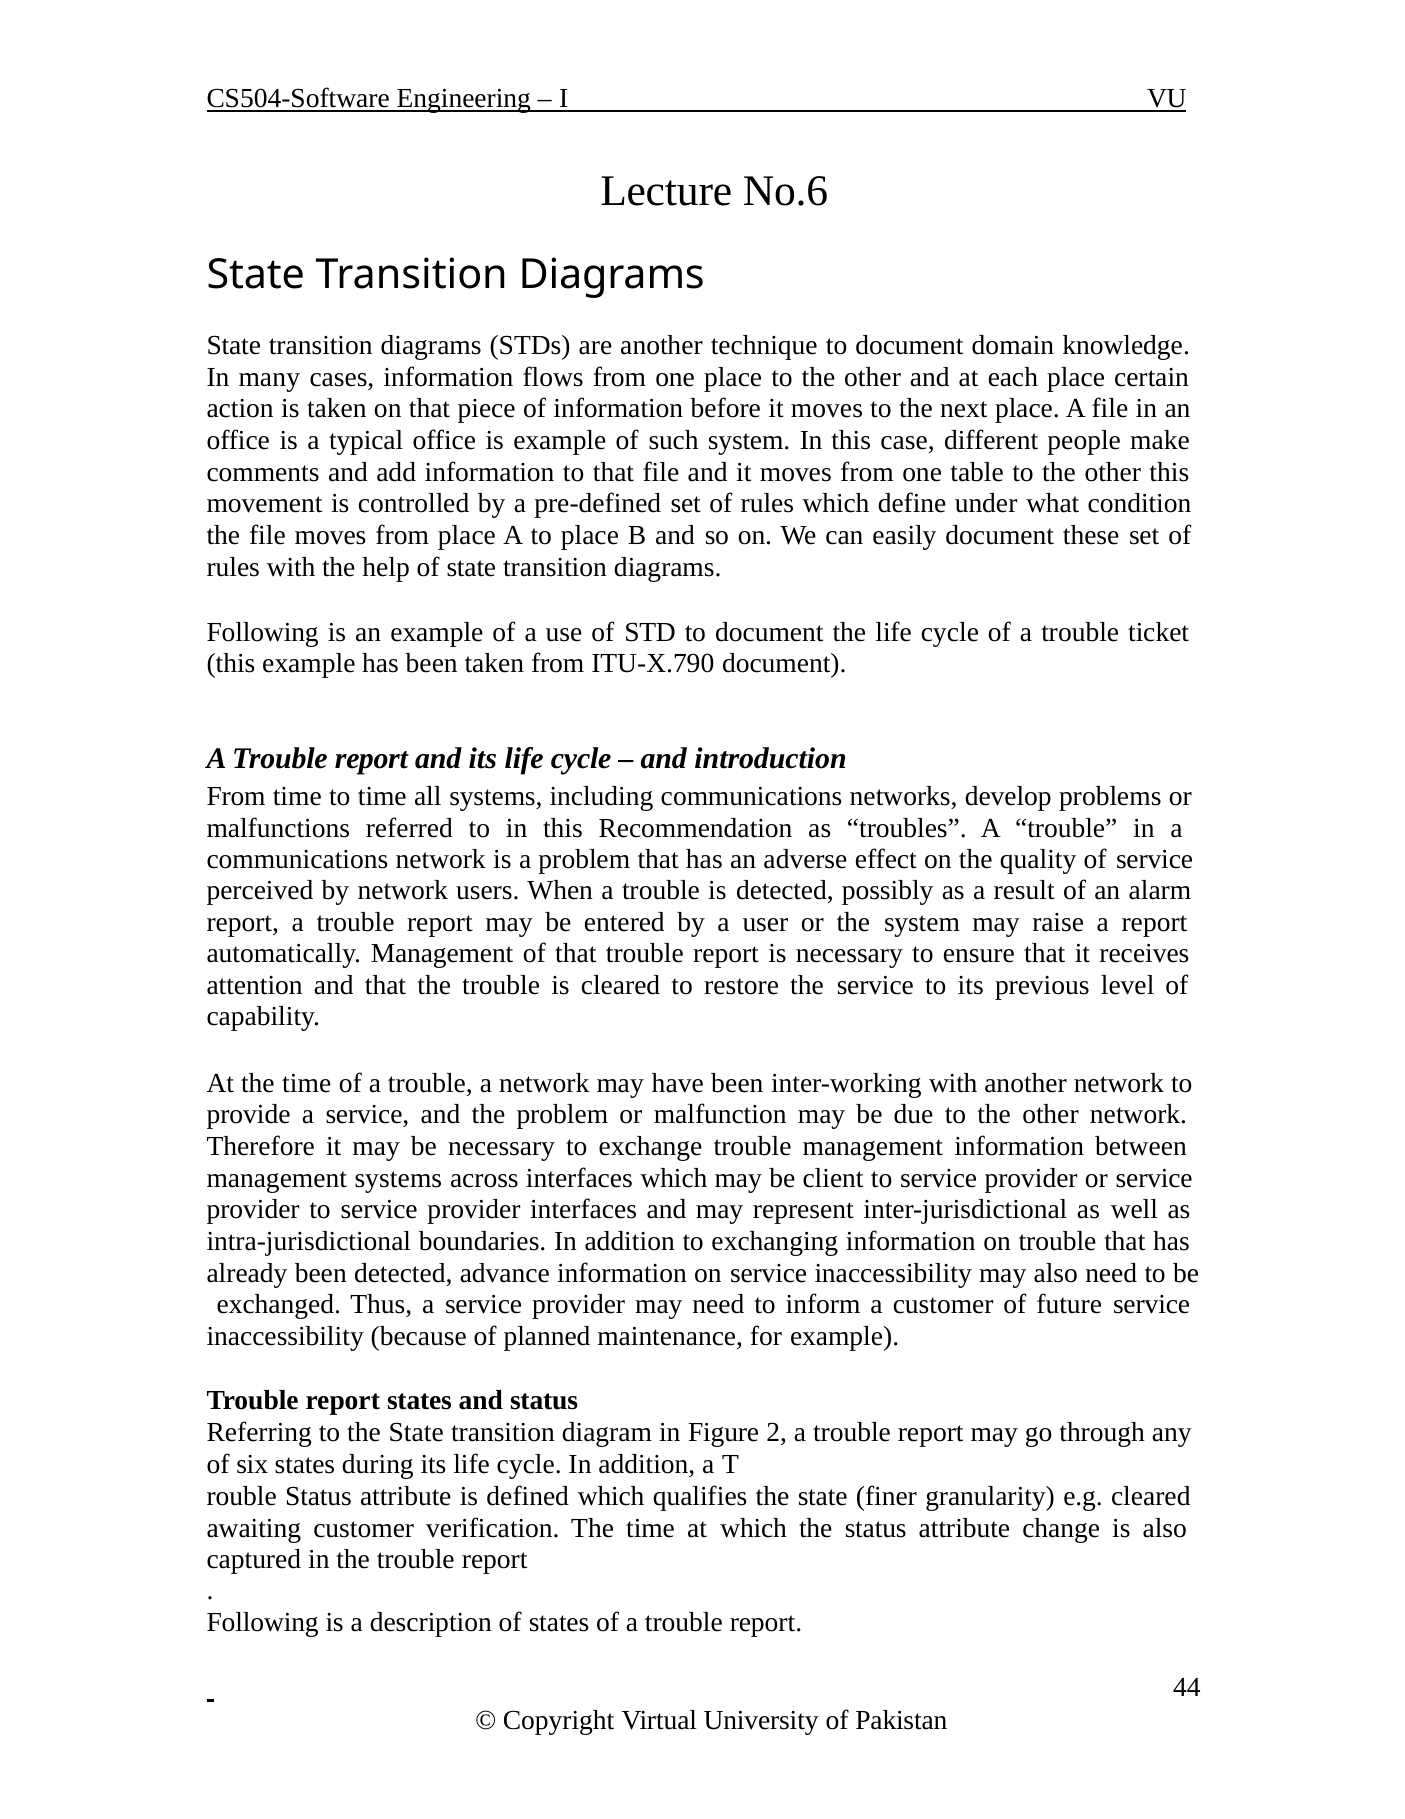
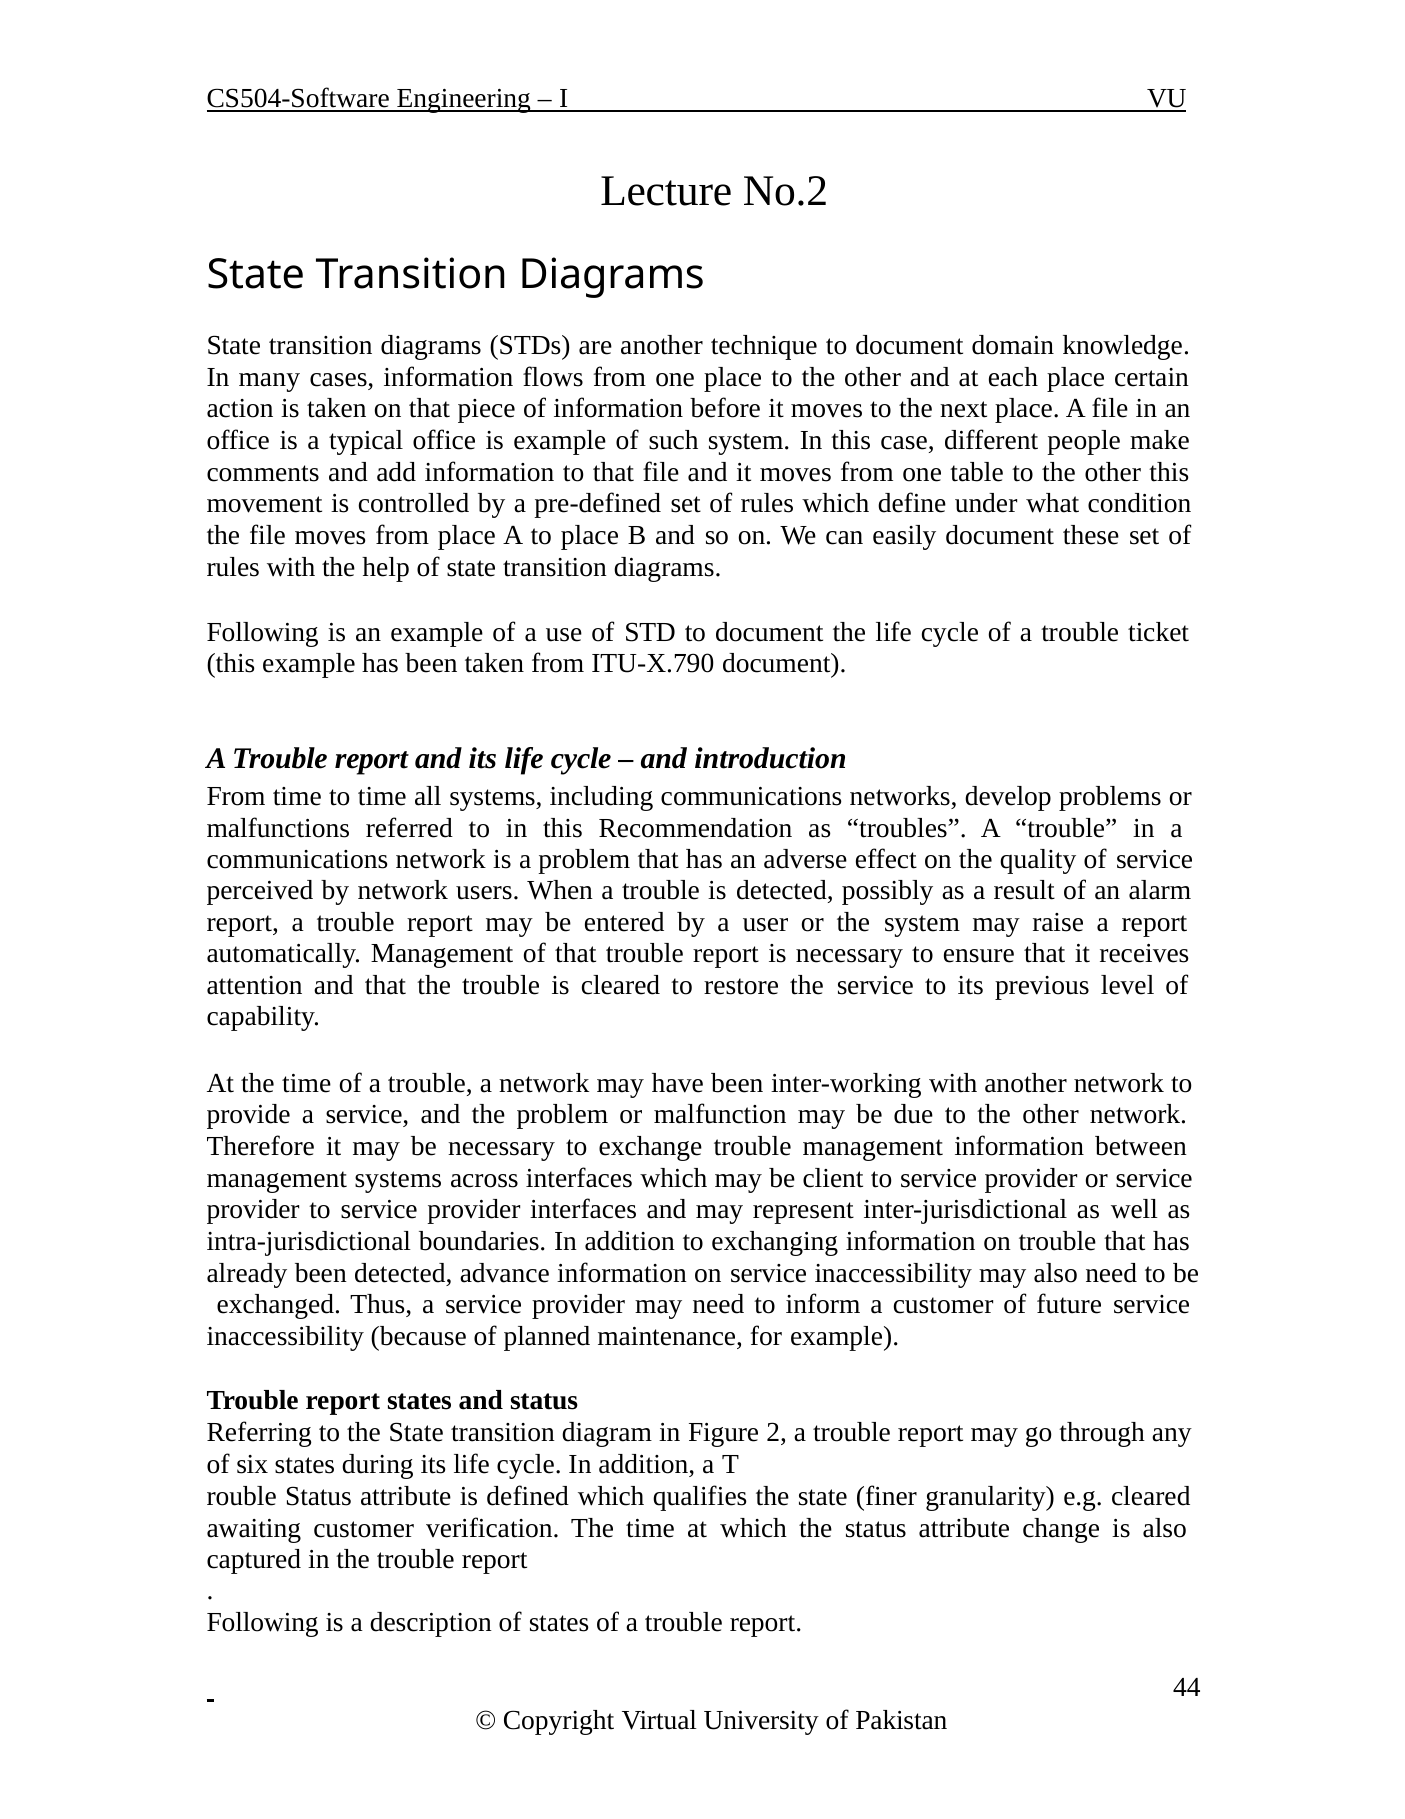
No.6: No.6 -> No.2 (786, 191)
